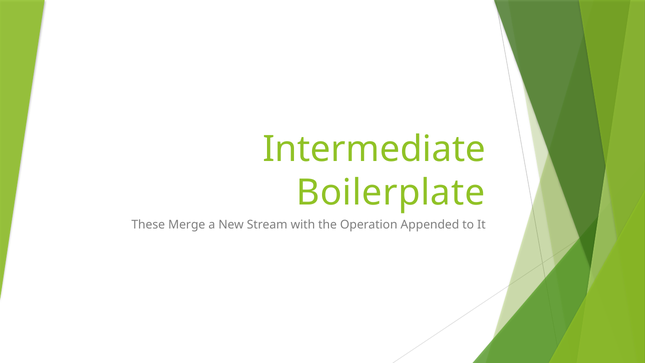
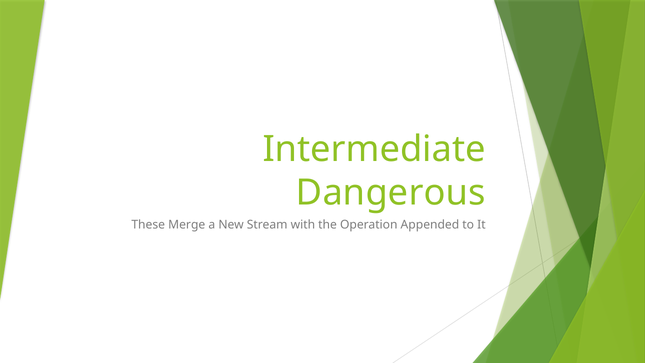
Boilerplate: Boilerplate -> Dangerous (391, 193)
